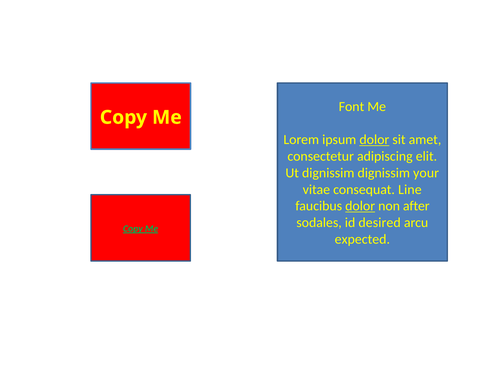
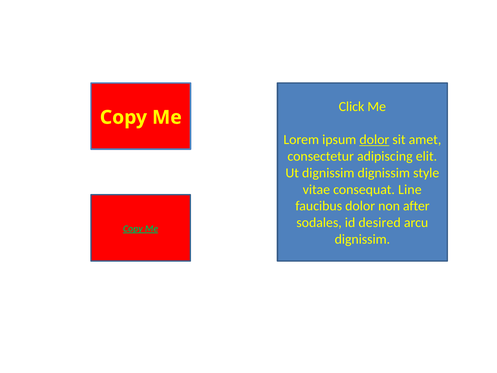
Font: Font -> Click (351, 107)
your: your -> style (426, 173)
dolor underline: present -> none (360, 206)
expected: expected -> dignissim (362, 239)
